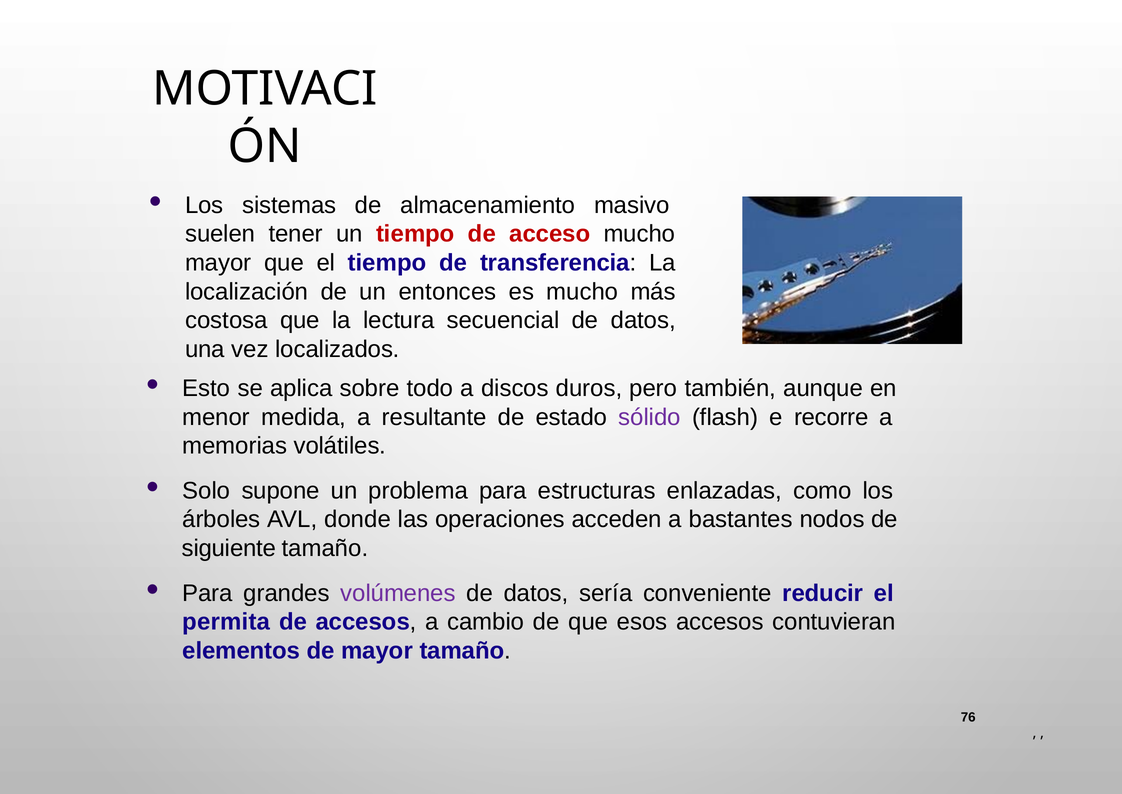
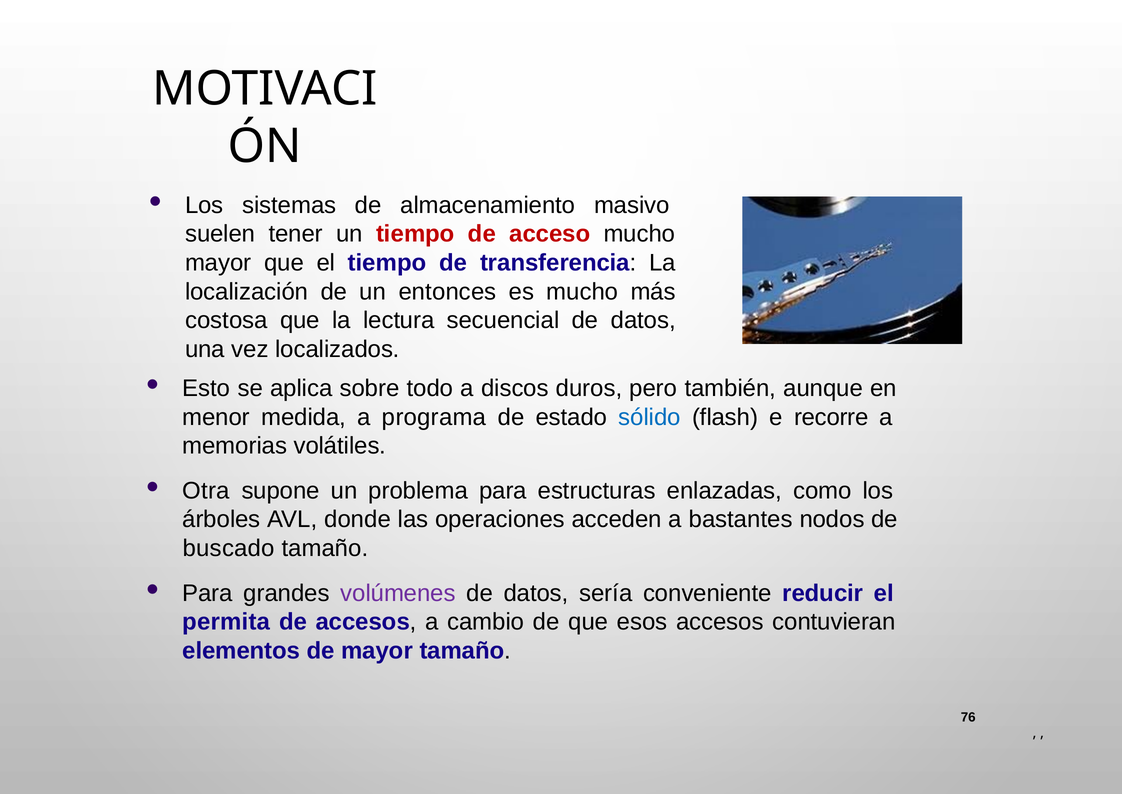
resultante: resultante -> programa (434, 417)
sólido colour: purple -> blue (650, 417)
Solo: Solo -> Otra (206, 490)
siguiente: siguiente -> buscado (229, 548)
